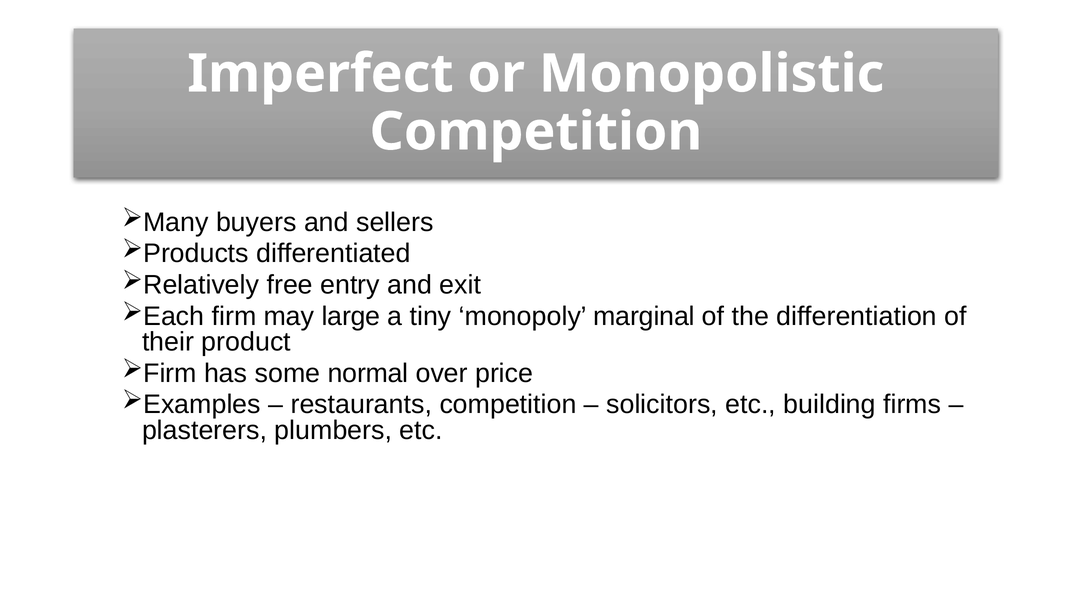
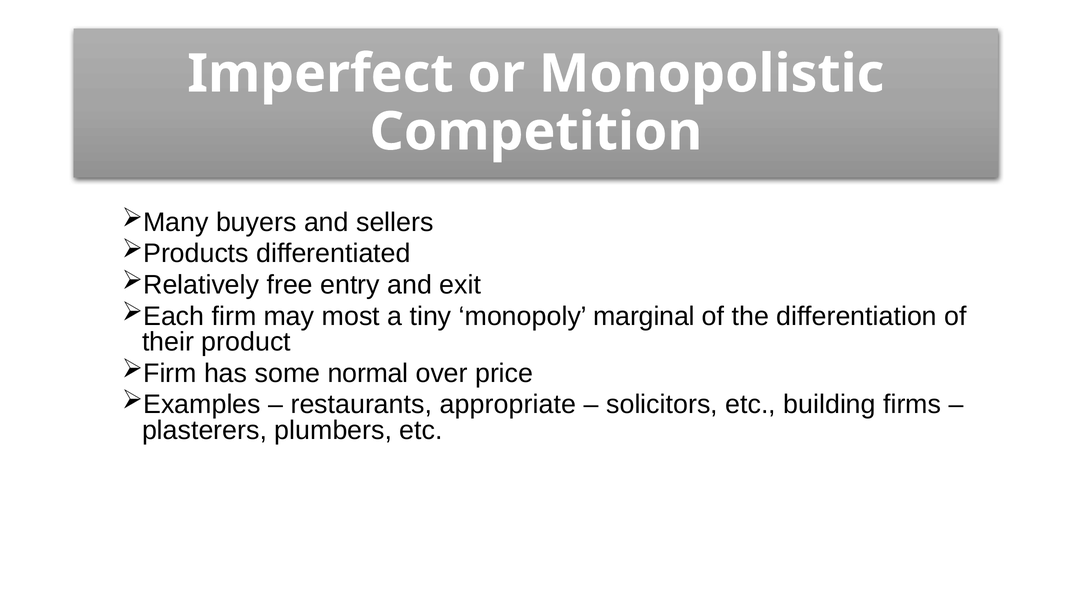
large: large -> most (351, 316)
restaurants competition: competition -> appropriate (508, 405)
